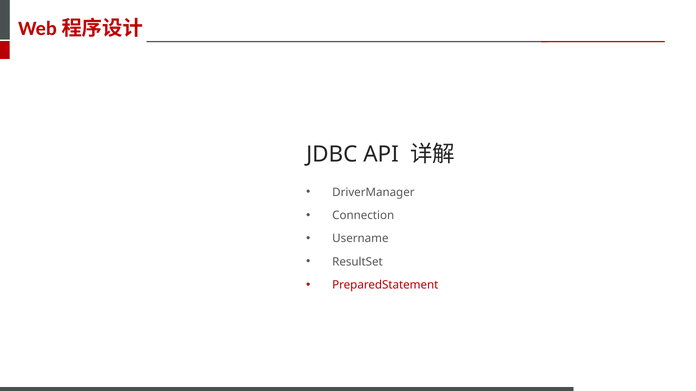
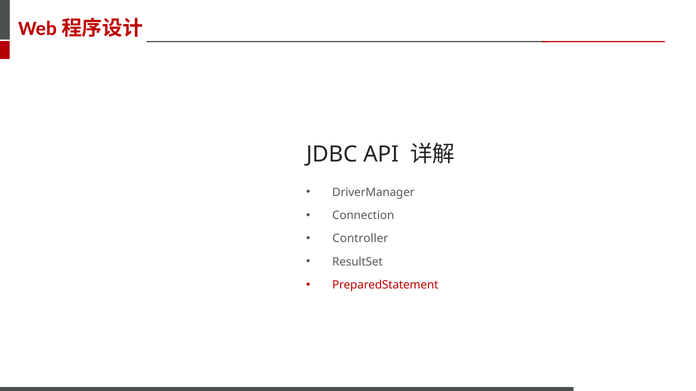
Username: Username -> Controller (360, 239)
